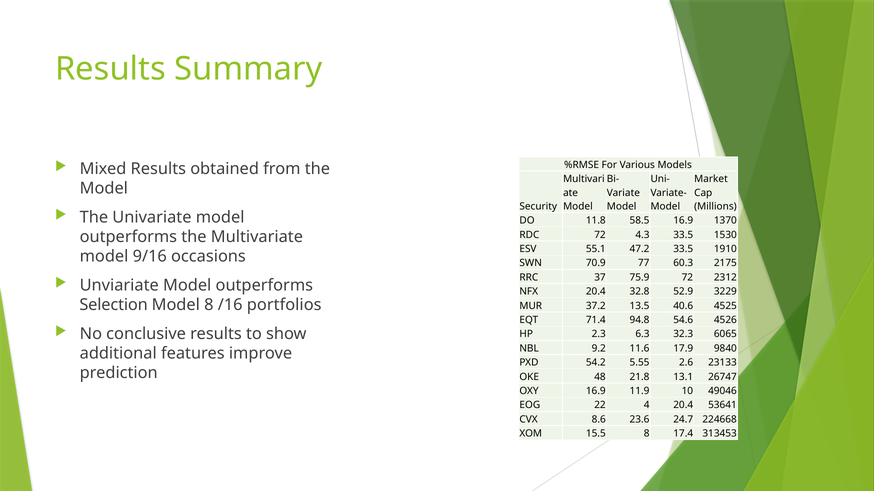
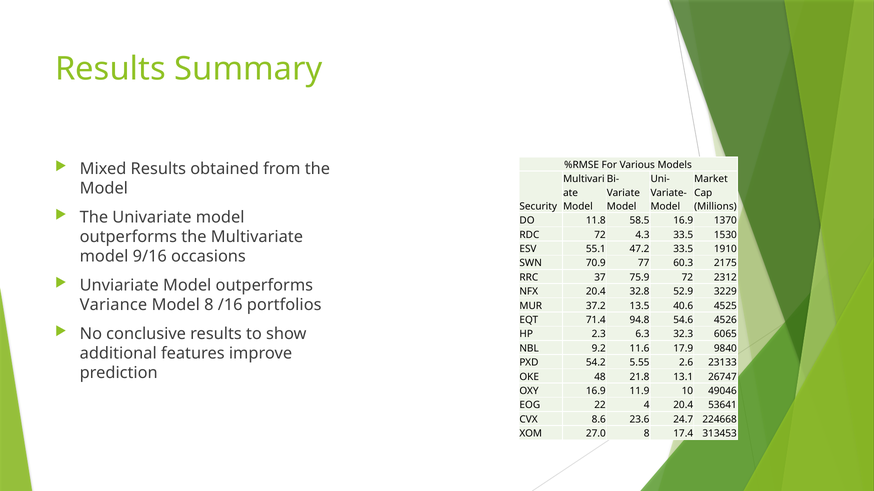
Selection: Selection -> Variance (113, 305)
15.5: 15.5 -> 27.0 (596, 434)
